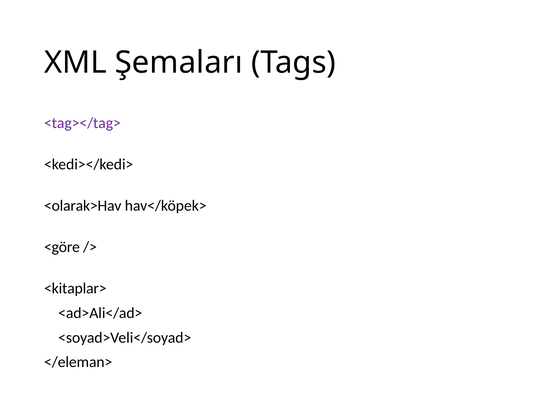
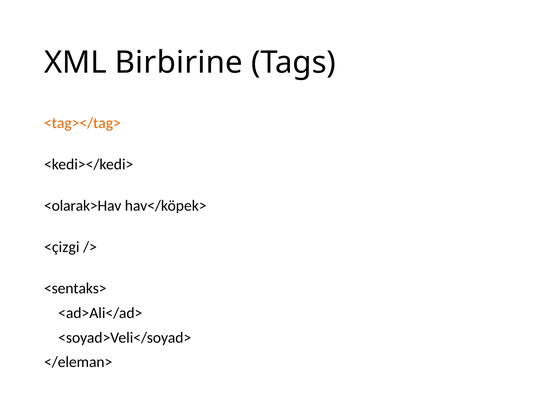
Şemaları: Şemaları -> Birbirine (179, 63)
<tag></tag> colour: purple -> orange (82, 123)
<göre: <göre -> <çizgi (62, 247)
<kitaplar>: <kitaplar> -> <sentaks> (75, 288)
